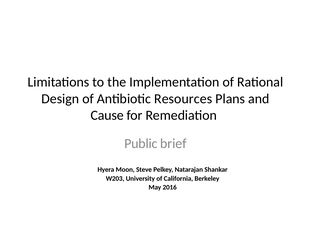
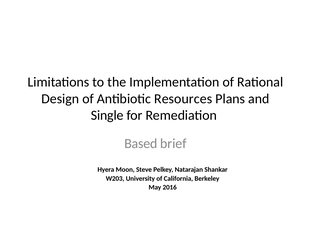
Cause: Cause -> Single (107, 115)
Public: Public -> Based (141, 143)
